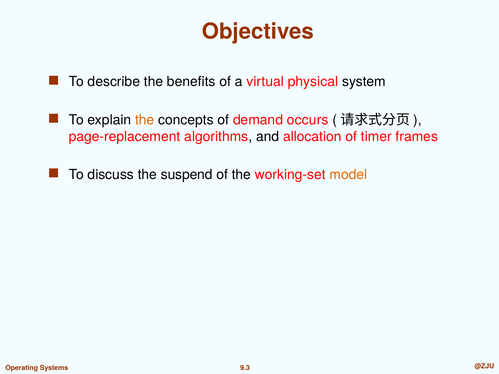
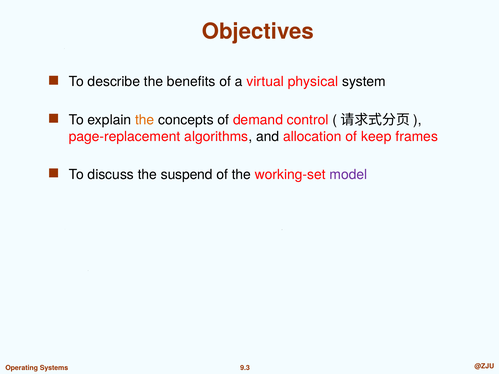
occurs: occurs -> control (308, 120)
timer: timer -> keep (376, 137)
model colour: orange -> purple (348, 175)
